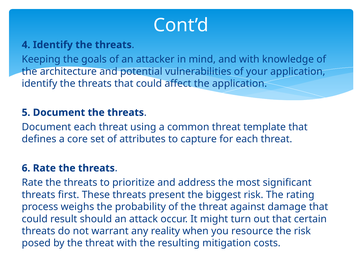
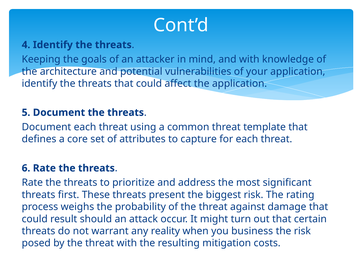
resource: resource -> business (252, 231)
